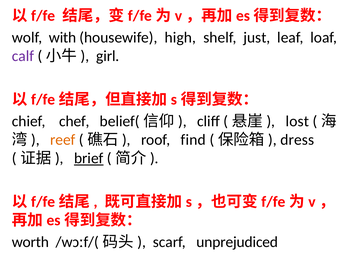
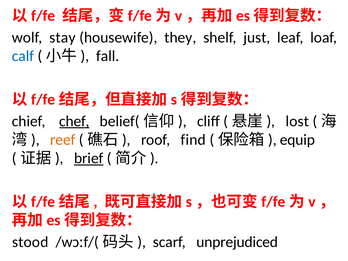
with: with -> stay (62, 38)
high: high -> they (180, 38)
calf colour: purple -> blue (23, 56)
girl: girl -> fall (108, 56)
chef underline: none -> present (74, 121)
dress: dress -> equip (297, 140)
worth: worth -> stood (30, 242)
